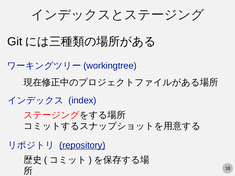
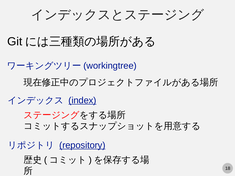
index underline: none -> present (82, 100)
